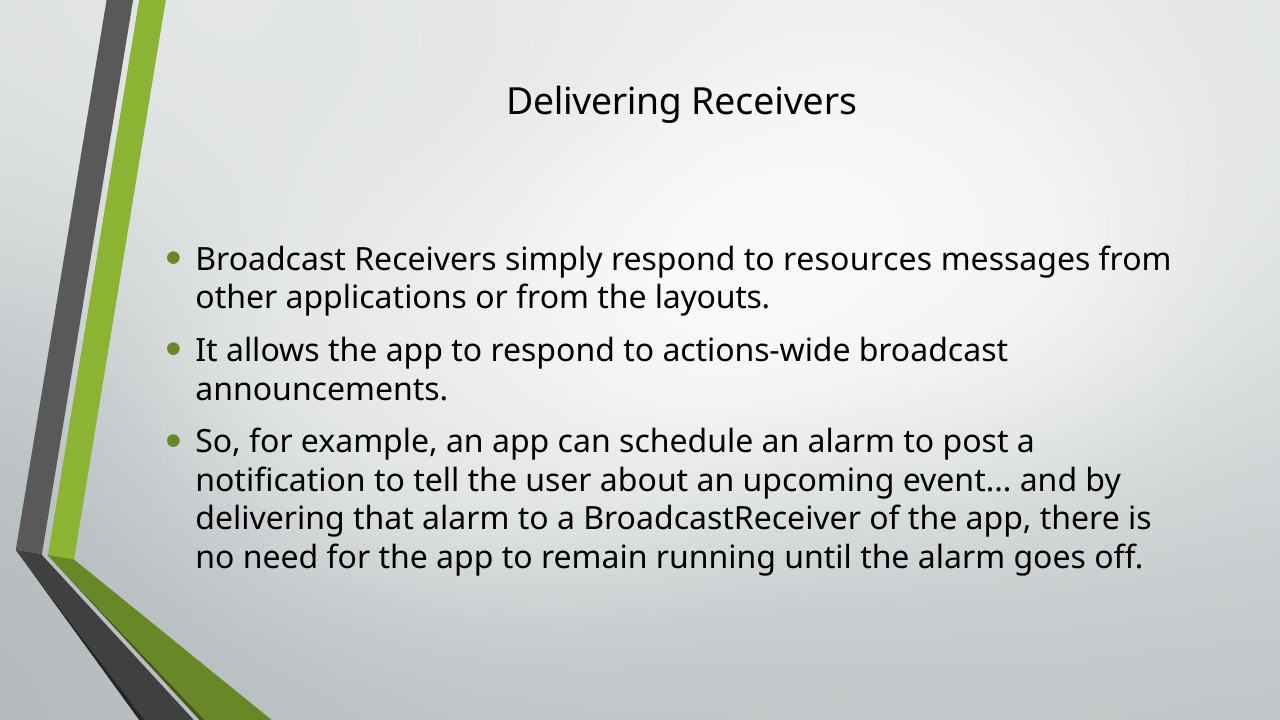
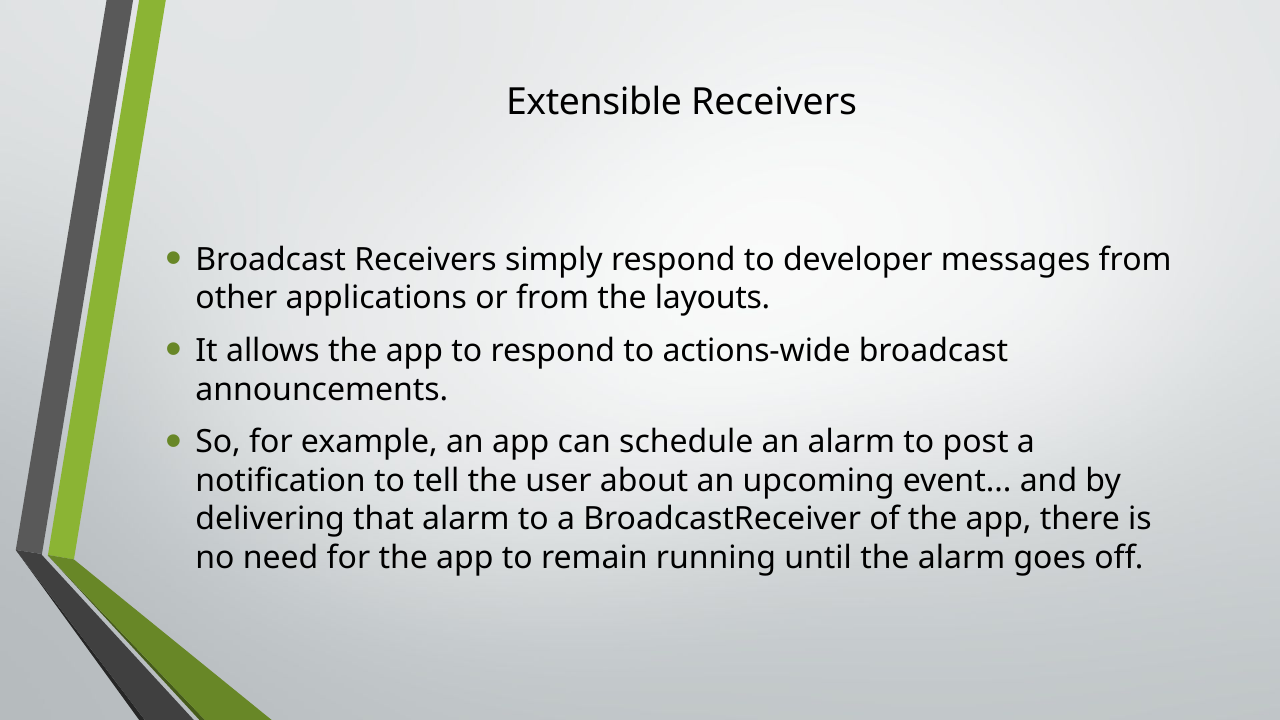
Delivering: Delivering -> Extensible (594, 102)
resources: resources -> developer (858, 260)
